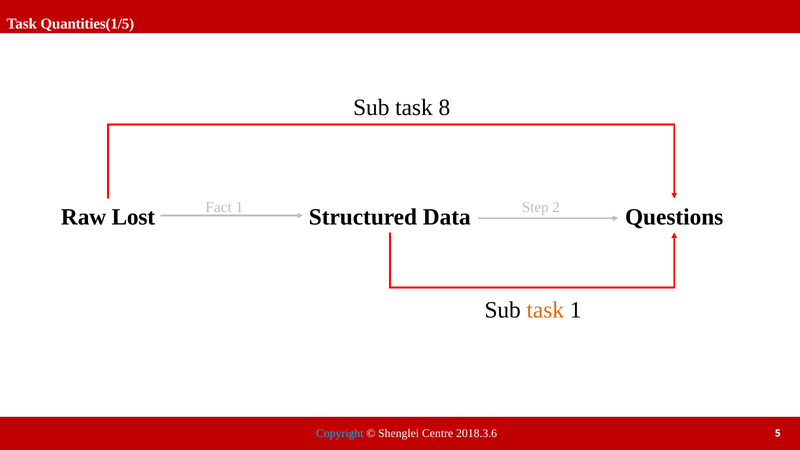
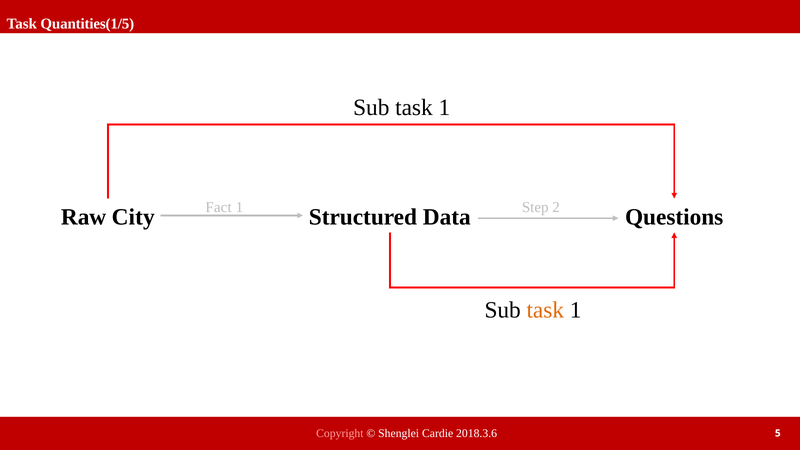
8: 8 -> 1 (444, 108)
Lost: Lost -> City (133, 217)
Copyright colour: light blue -> pink (340, 433)
Centre: Centre -> Cardie (438, 433)
